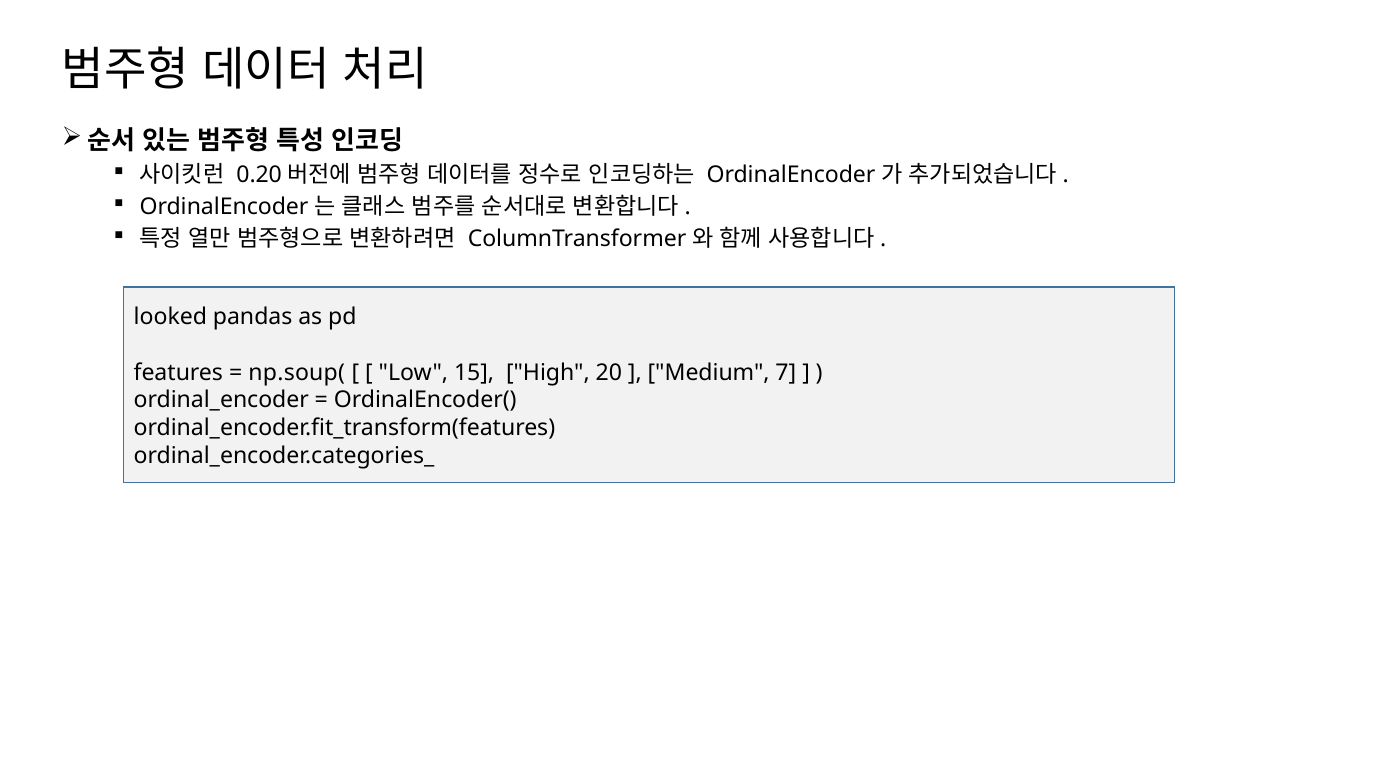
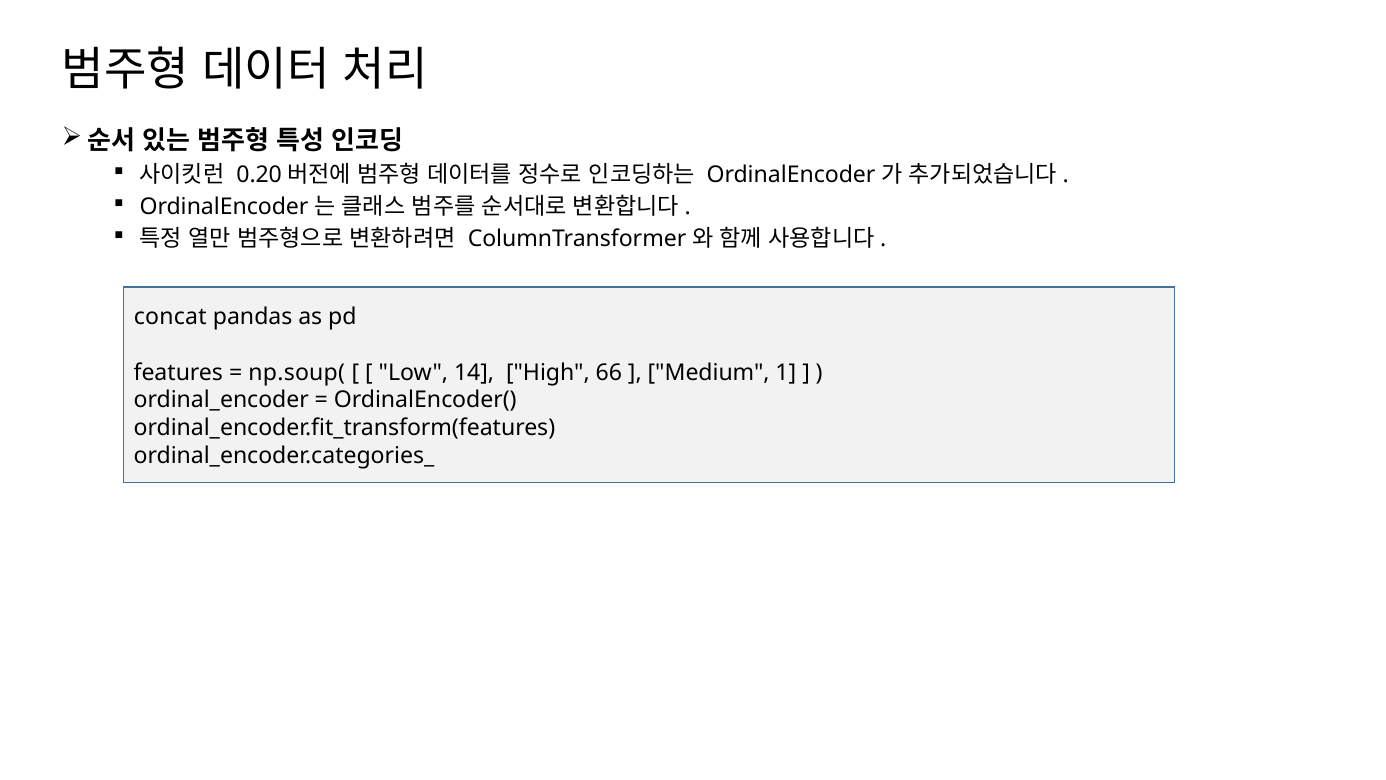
looked: looked -> concat (170, 317)
15: 15 -> 14 (474, 372)
20: 20 -> 66 (609, 372)
7: 7 -> 1 (786, 372)
